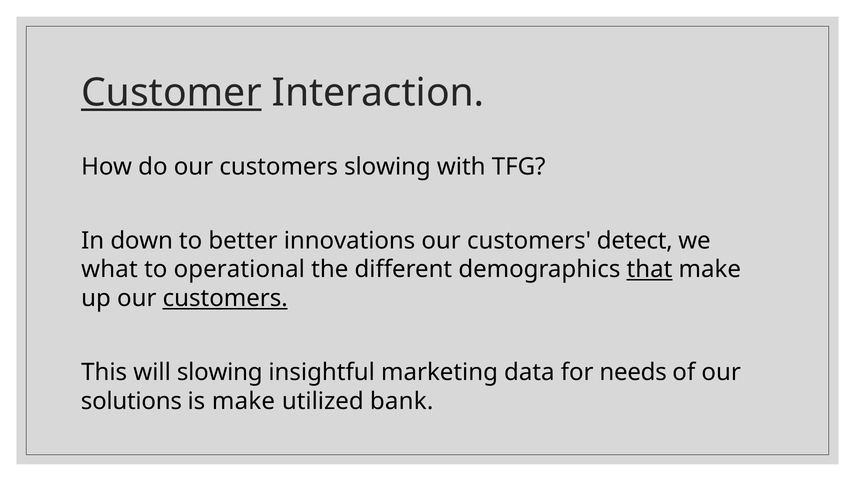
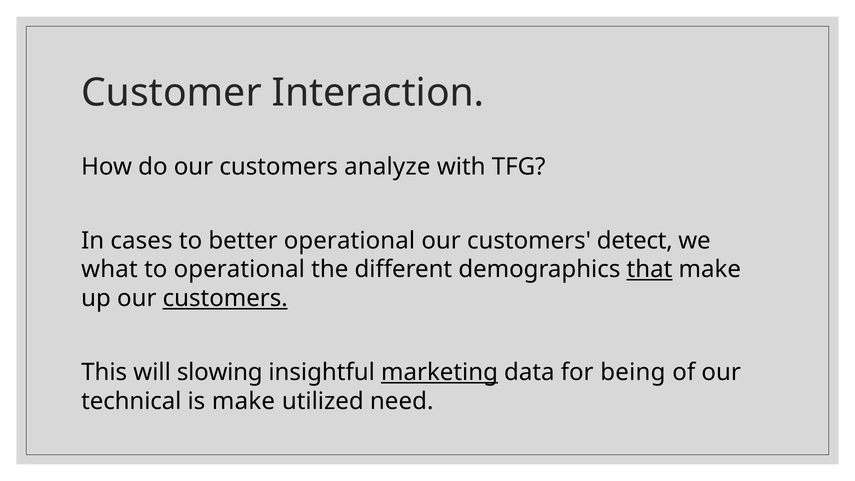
Customer underline: present -> none (171, 93)
customers slowing: slowing -> analyze (387, 167)
down: down -> cases (141, 241)
better innovations: innovations -> operational (349, 241)
marketing underline: none -> present (440, 372)
needs: needs -> being (633, 372)
solutions: solutions -> technical (131, 401)
bank: bank -> need (402, 401)
